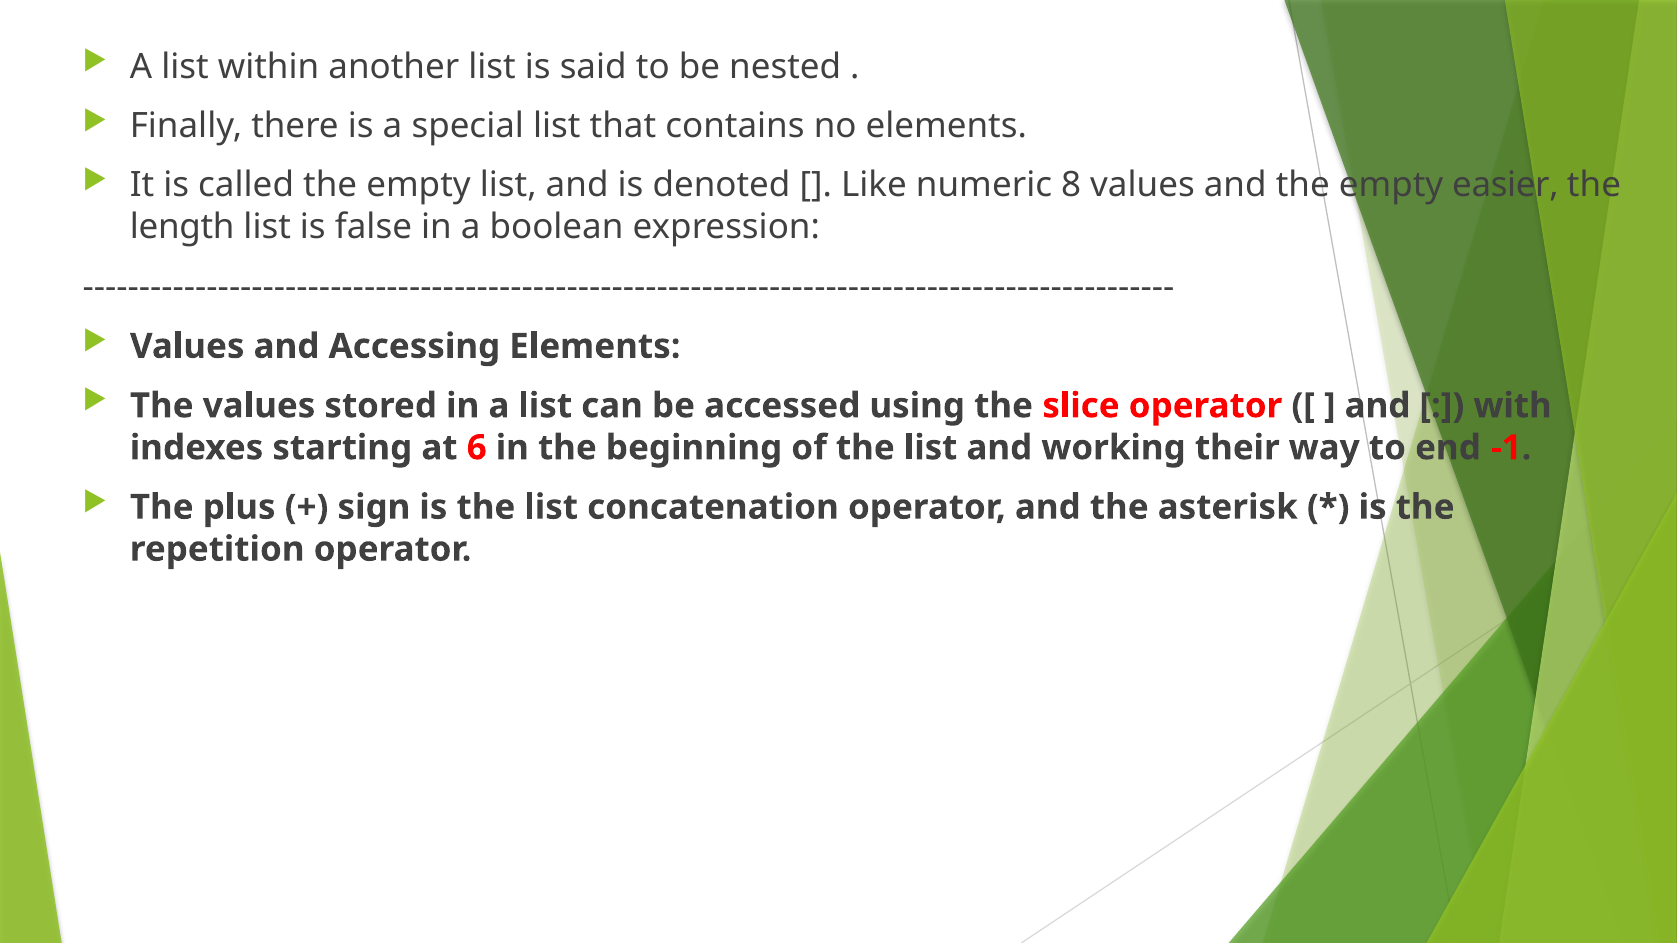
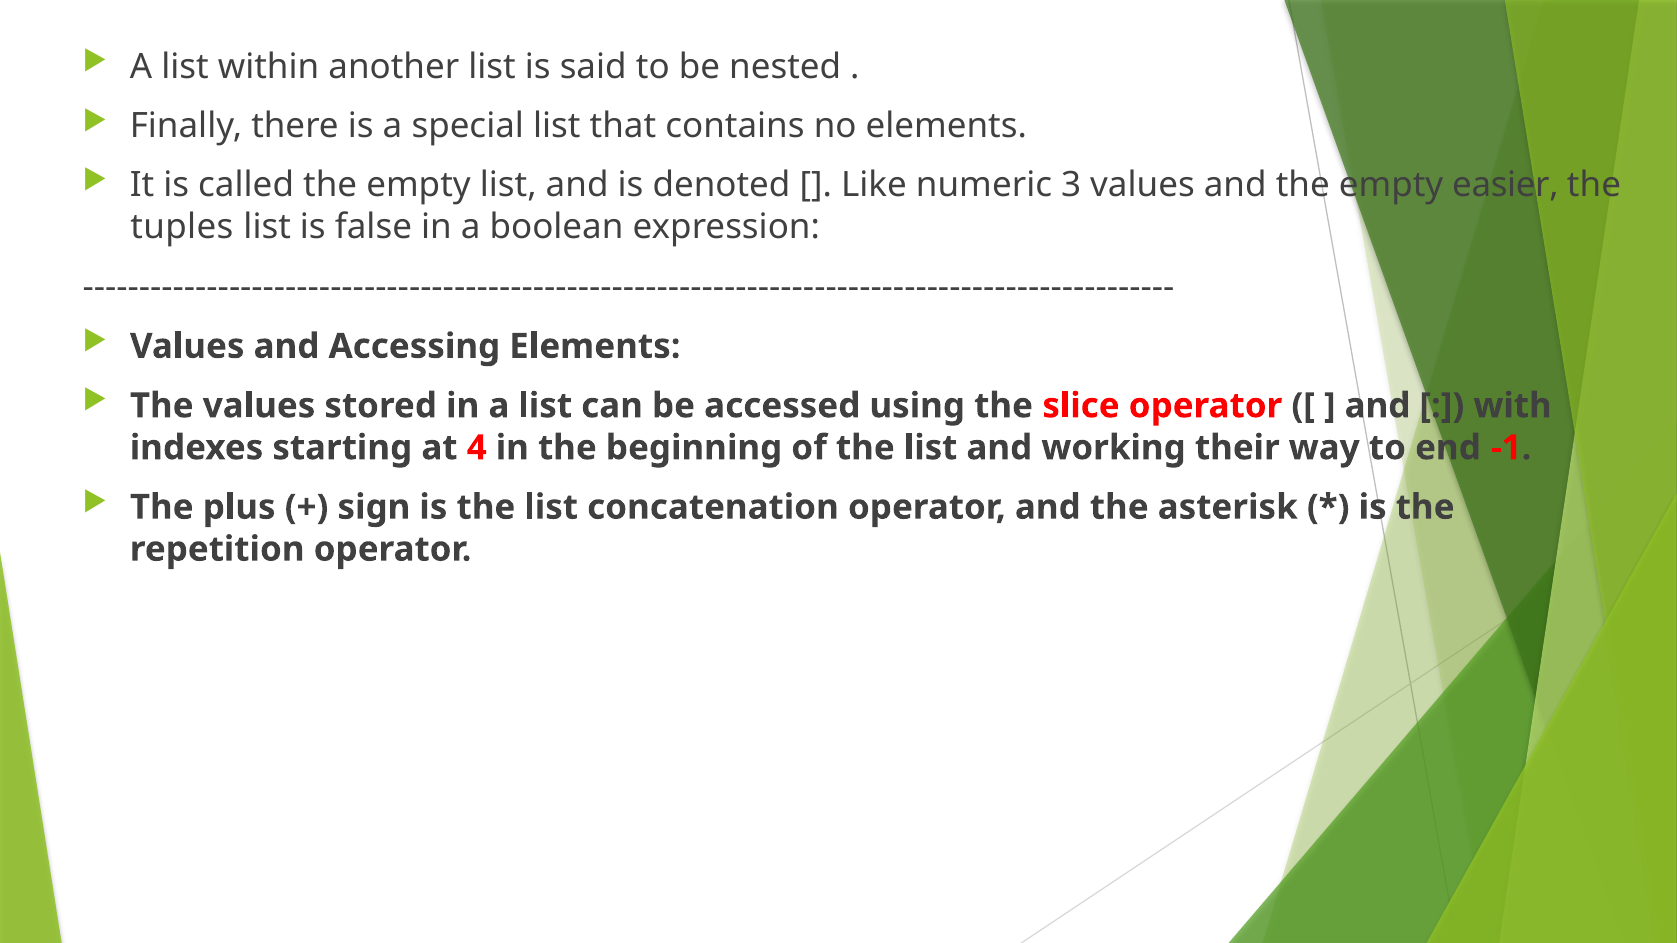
8: 8 -> 3 (1071, 185)
length: length -> tuples (182, 227)
6: 6 -> 4 (477, 448)
